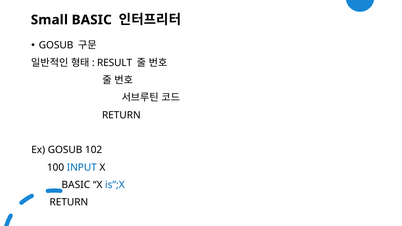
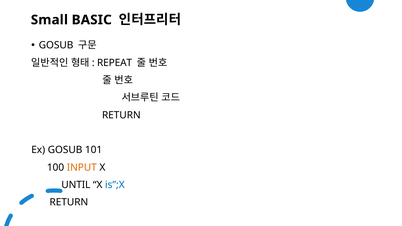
RESULT: RESULT -> REPEAT (115, 63)
102: 102 -> 101 (94, 150)
INPUT colour: blue -> orange (82, 168)
BASIC: BASIC -> UNTIL (76, 185)
